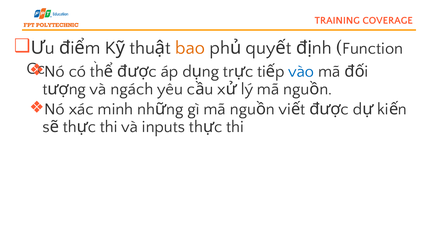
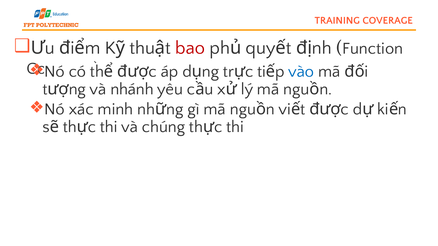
bao colour: orange -> red (190, 48)
ngách: ngách -> nhánh (132, 89)
inputs: inputs -> chúng (164, 127)
